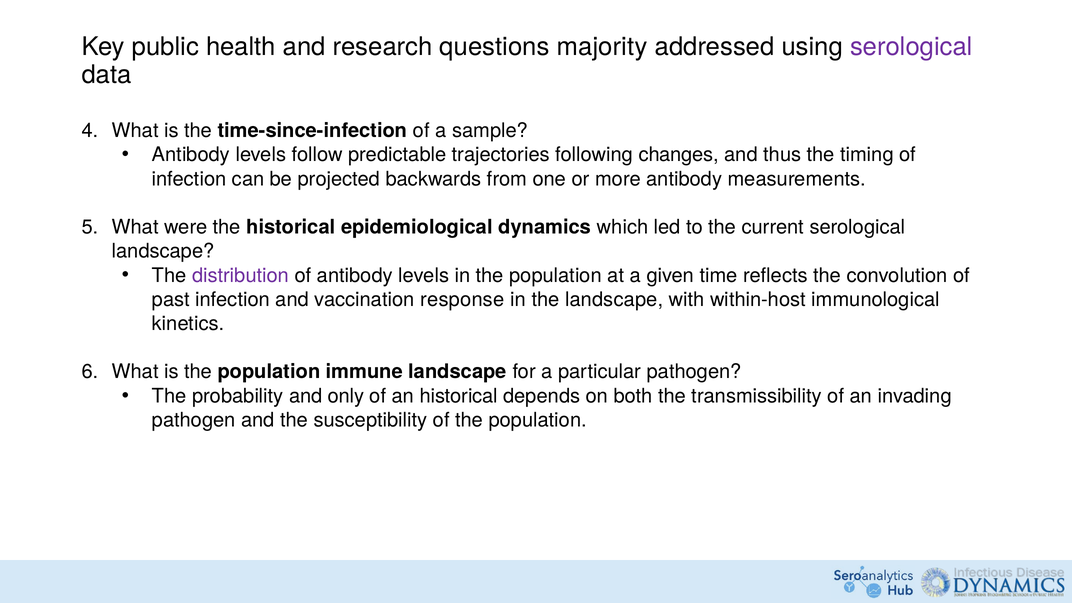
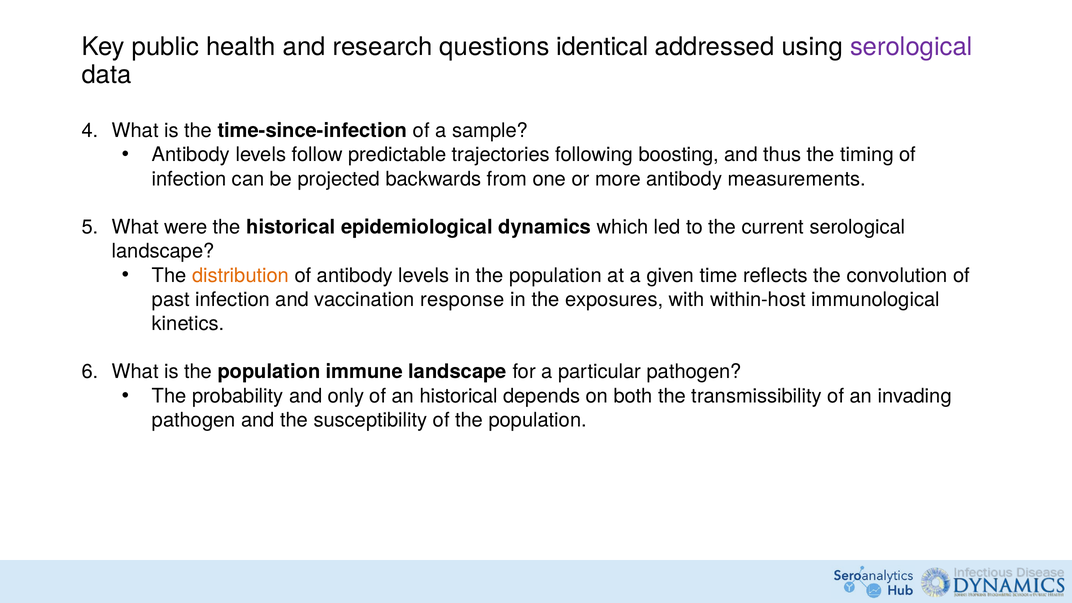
majority: majority -> identical (602, 47)
changes: changes -> boosting (679, 155)
distribution colour: purple -> orange (241, 275)
the landscape: landscape -> exposures (614, 299)
